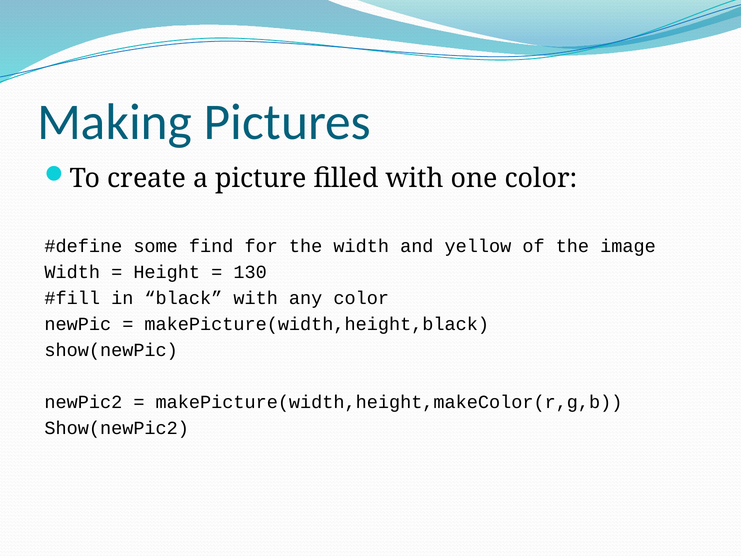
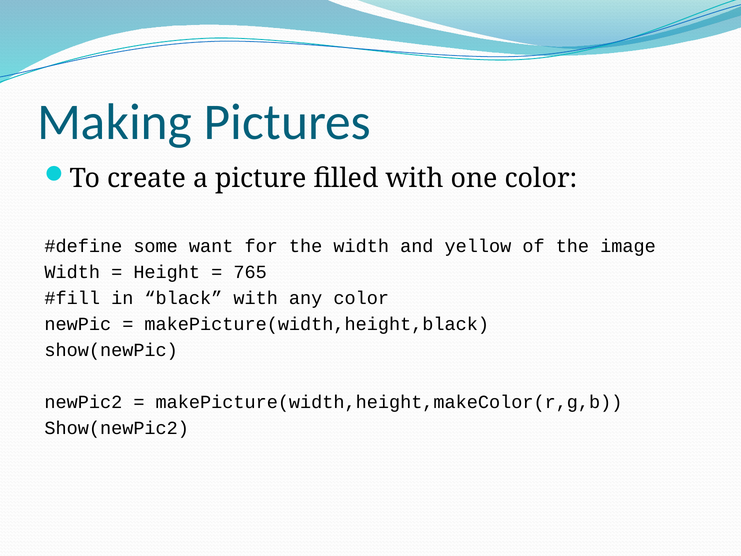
find: find -> want (211, 246)
130: 130 -> 765 (250, 272)
